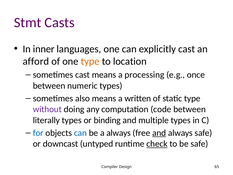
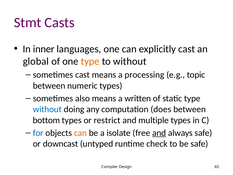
afford: afford -> global (36, 61)
to location: location -> without (130, 61)
once: once -> topic (196, 75)
without colour: purple -> blue (47, 109)
code: code -> does (161, 109)
literally: literally -> bottom (46, 120)
binding: binding -> restrict (107, 120)
can colour: blue -> orange (80, 133)
a always: always -> isolate (119, 133)
check underline: present -> none (157, 144)
